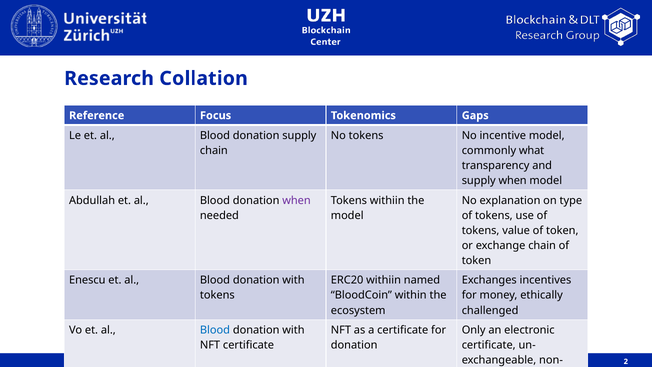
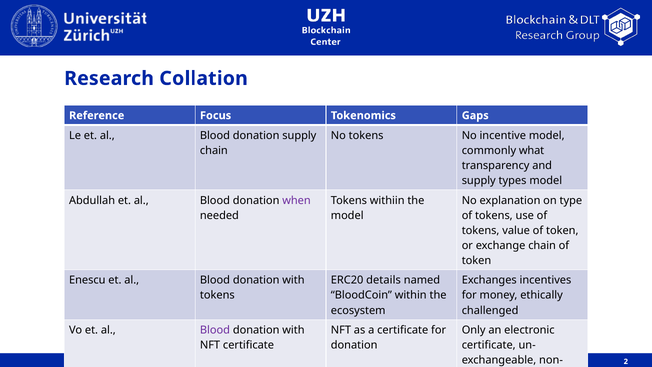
supply when: when -> types (513, 180)
ERC20 withiin: withiin -> details (384, 280)
Blood colour: blue -> purple (215, 330)
